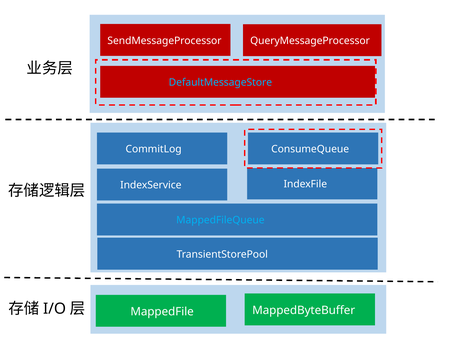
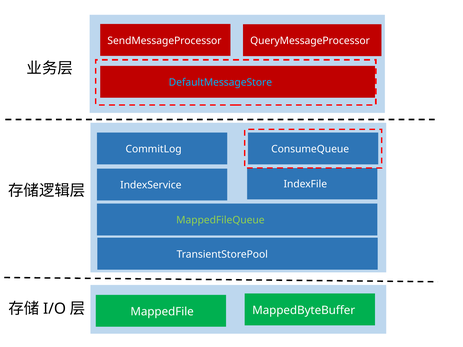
MappedFileQueue colour: light blue -> light green (220, 220)
